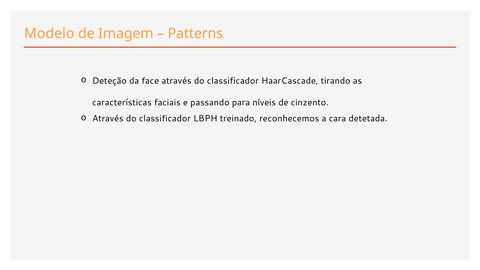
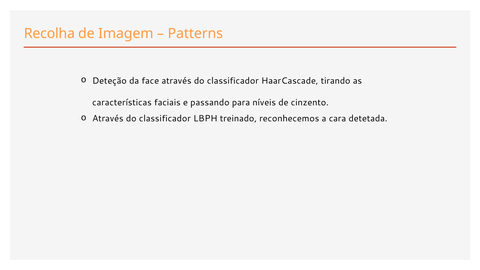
Modelo: Modelo -> Recolha (49, 34)
